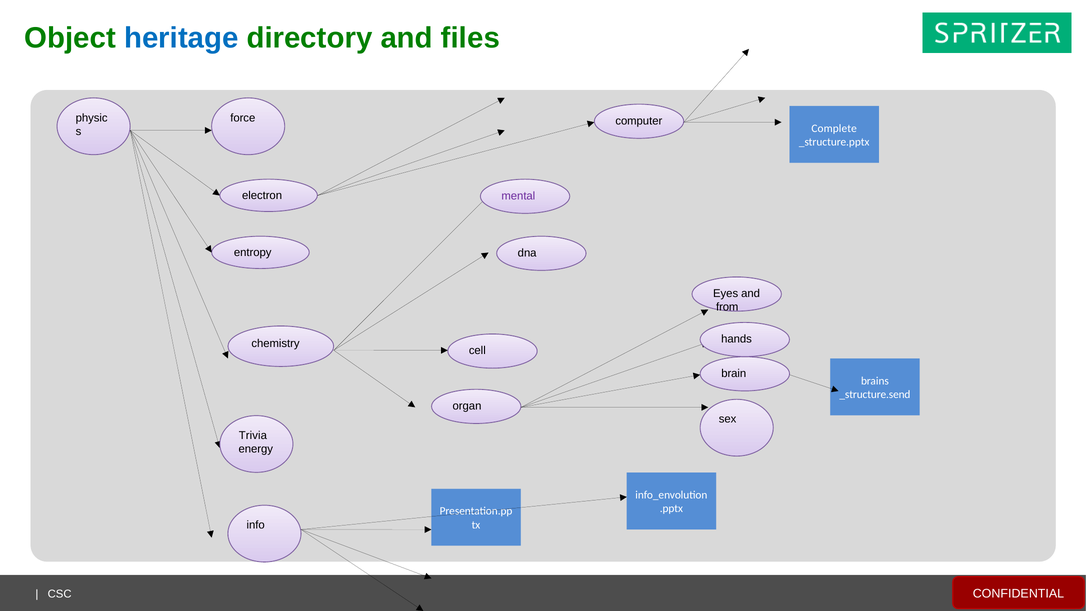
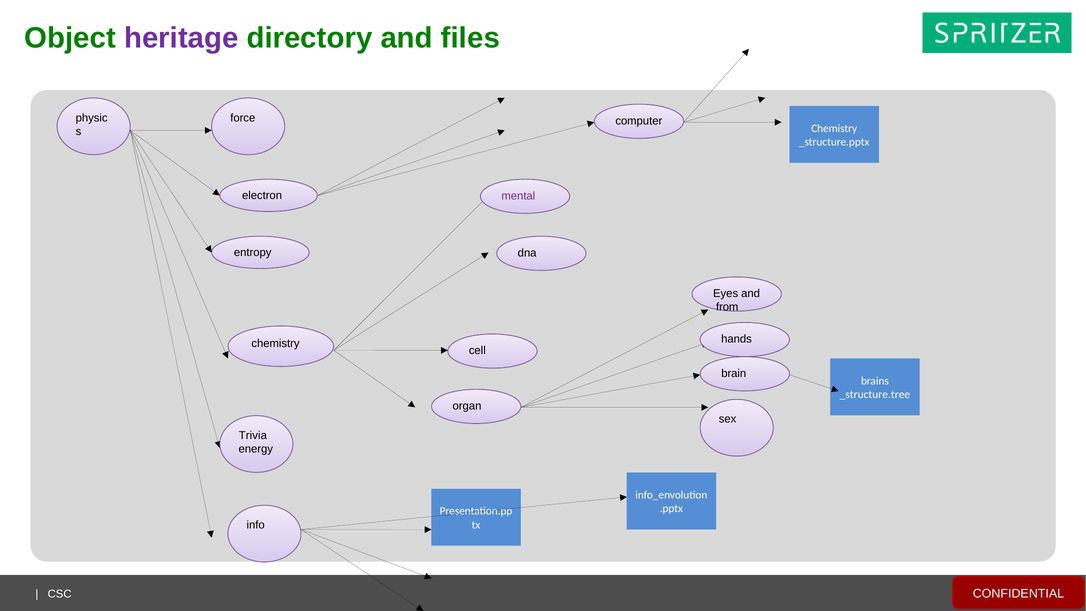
heritage colour: blue -> purple (181, 38)
Complete: Complete -> Chemistry (834, 128)
_structure.send: _structure.send -> _structure.tree (875, 394)
